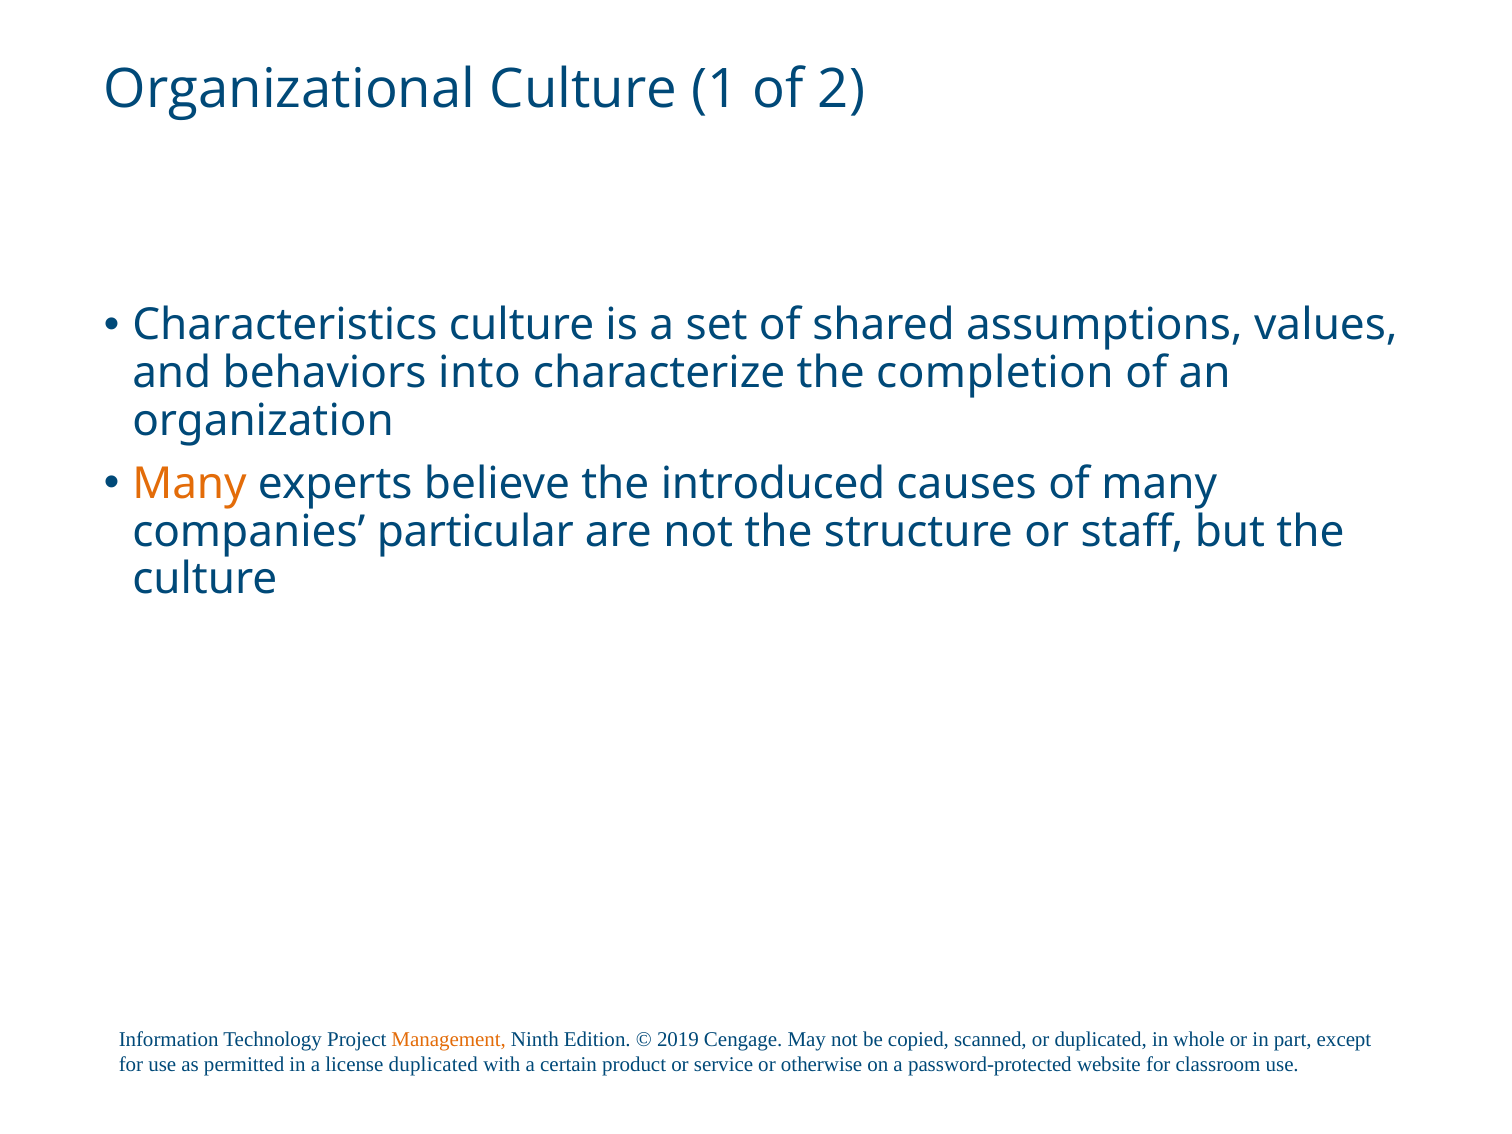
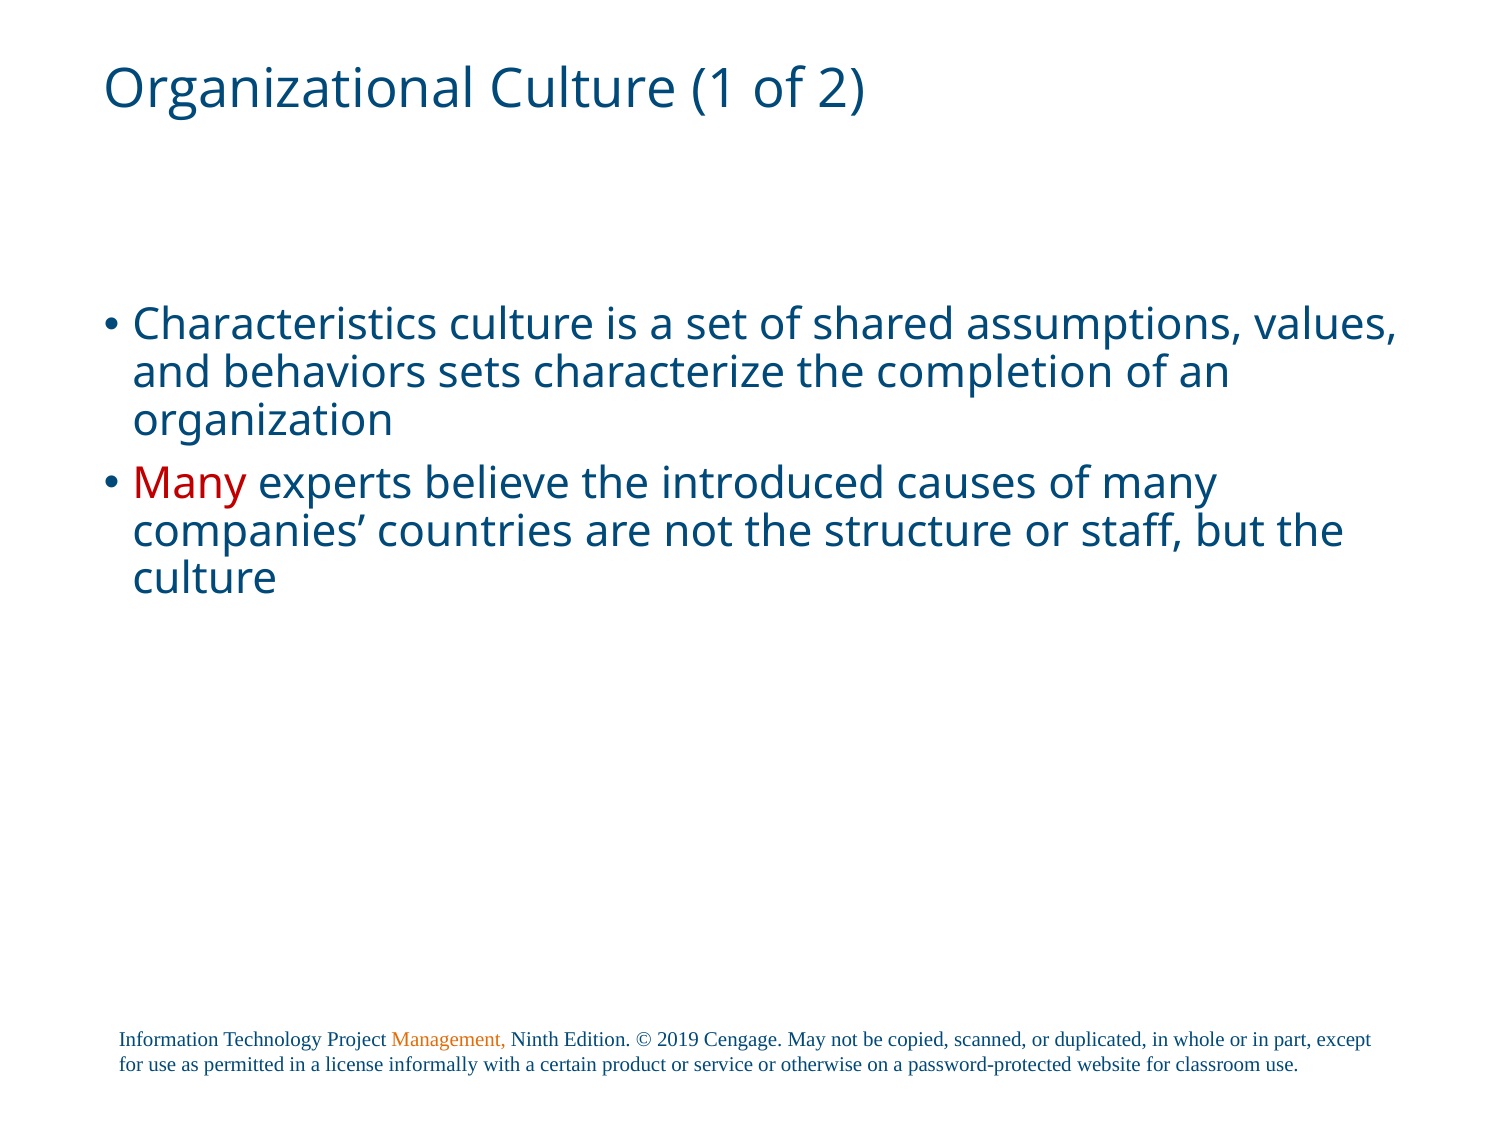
into: into -> sets (480, 373)
Many colour: orange -> red (189, 484)
particular: particular -> countries (475, 532)
license duplicated: duplicated -> informally (433, 1065)
